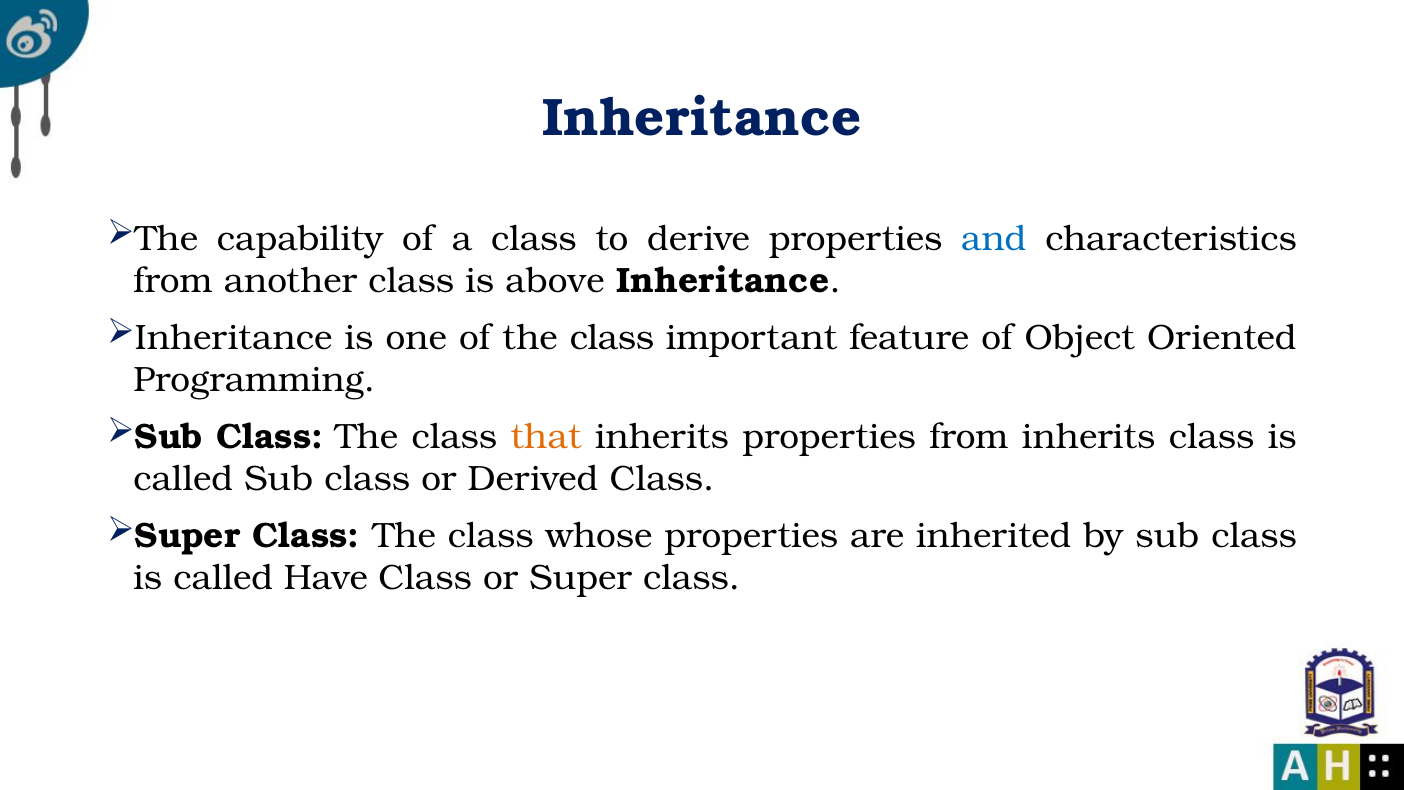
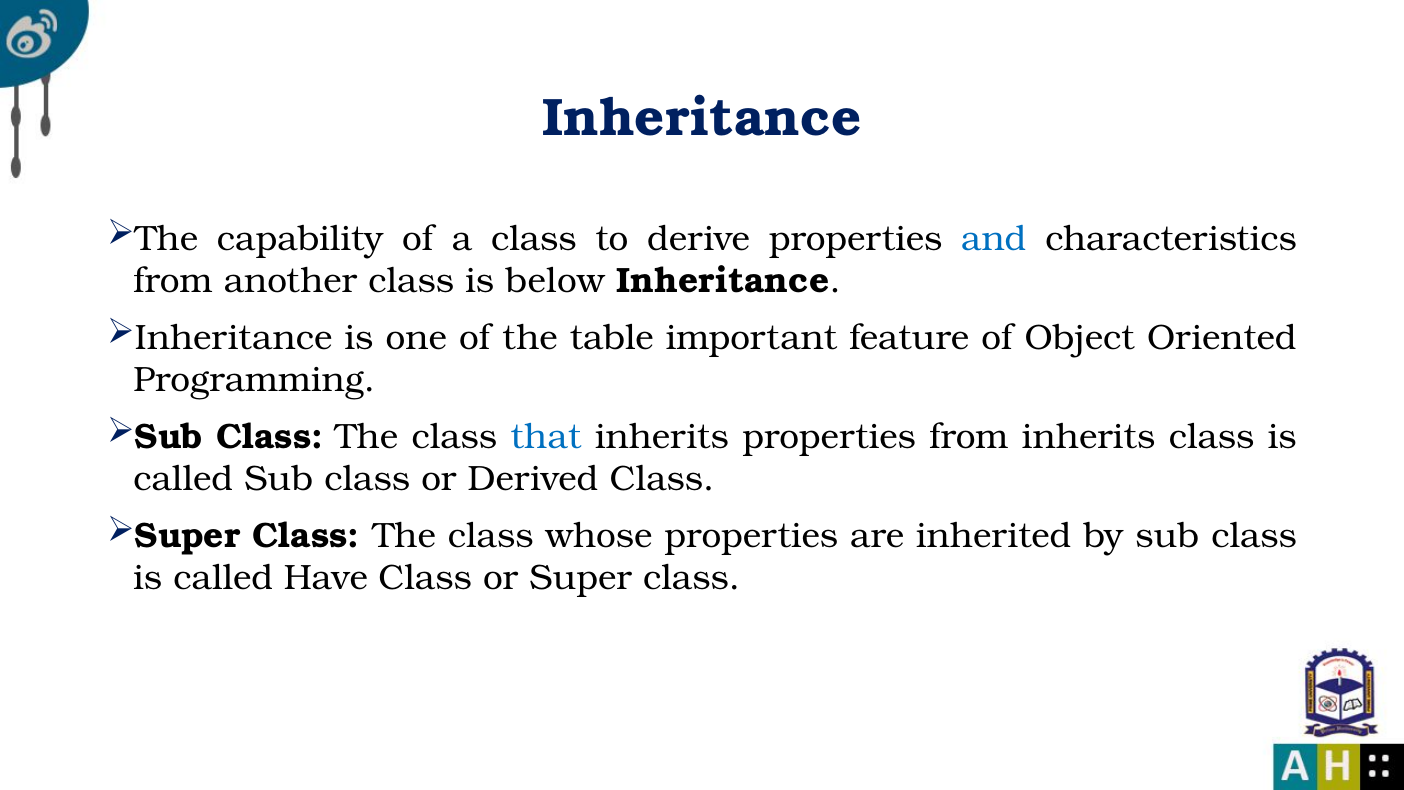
above: above -> below (555, 281)
of the class: class -> table (612, 338)
that colour: orange -> blue (546, 437)
